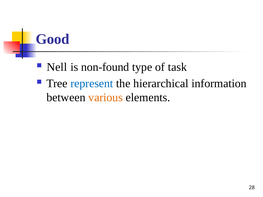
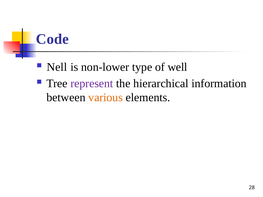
Good: Good -> Code (52, 39)
non-found: non-found -> non-lower (105, 67)
task: task -> well (178, 67)
represent colour: blue -> purple (92, 84)
